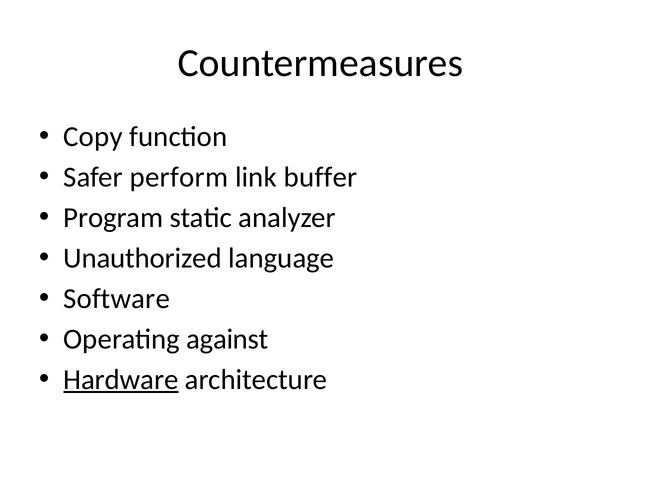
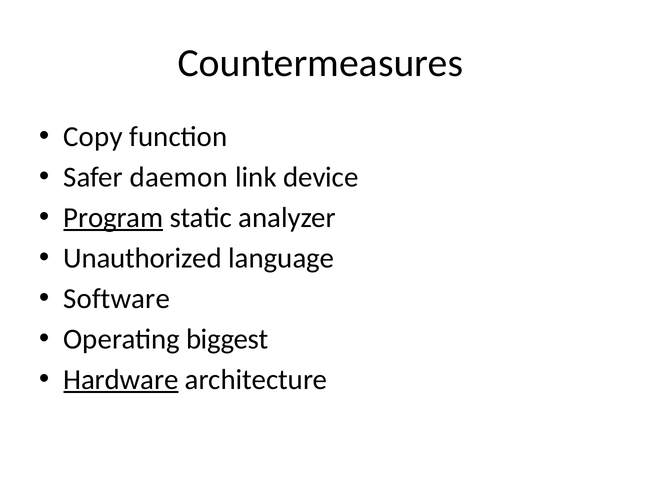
perform: perform -> daemon (179, 177)
buffer: buffer -> device (321, 177)
Program underline: none -> present (113, 217)
against: against -> biggest (227, 339)
